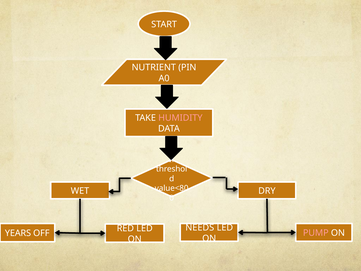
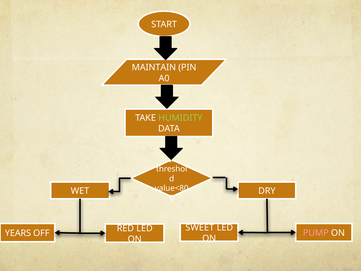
NUTRIENT: NUTRIENT -> MAINTAIN (154, 67)
HUMIDITY colour: pink -> light green (180, 118)
NEEDS: NEEDS -> SWEET (200, 227)
